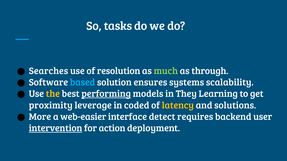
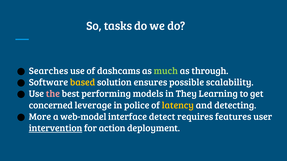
resolution: resolution -> dashcams (119, 71)
based colour: light blue -> yellow (83, 83)
systems: systems -> possible (187, 83)
the colour: yellow -> pink (53, 94)
performing underline: present -> none (106, 94)
proximity: proximity -> concerned (51, 106)
coded: coded -> police (137, 106)
solutions: solutions -> detecting (235, 106)
web-easier: web-easier -> web-model (83, 117)
backend: backend -> features (233, 117)
